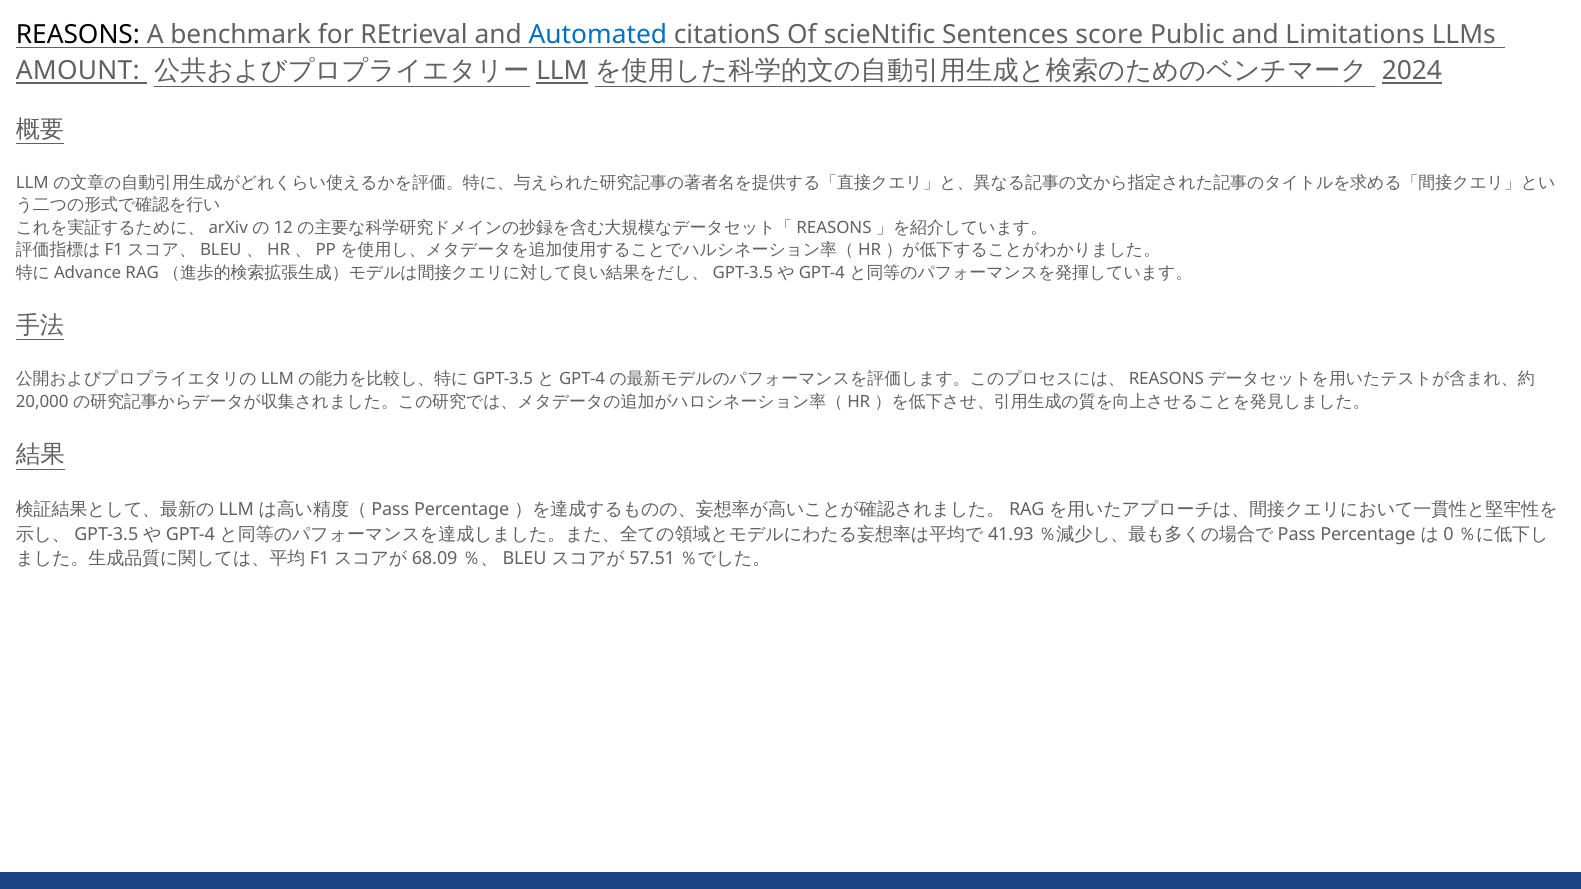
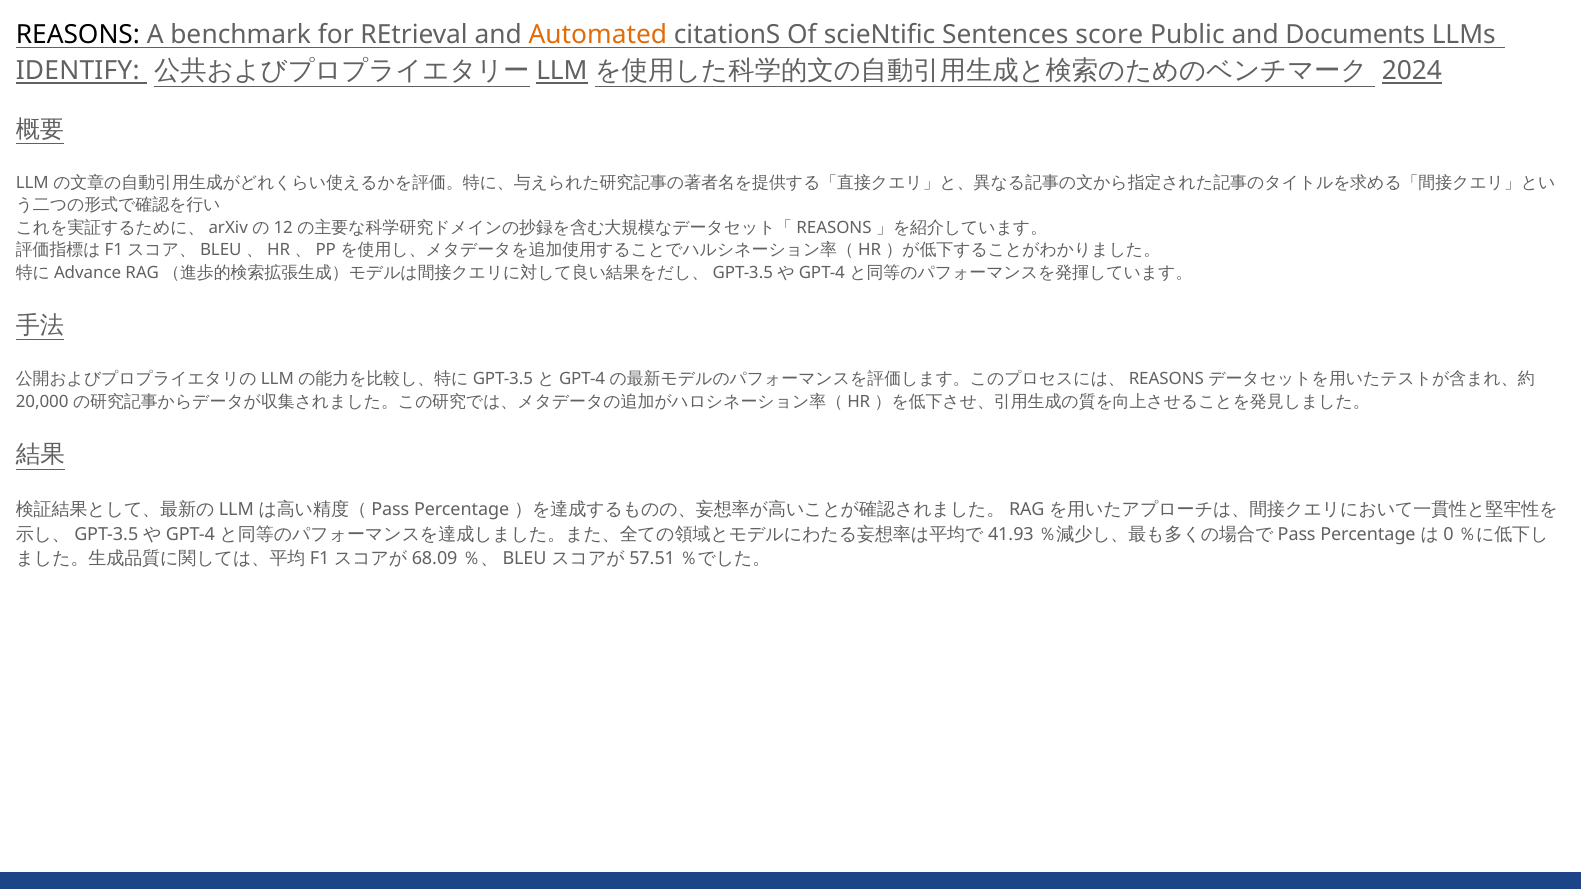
Automated colour: blue -> orange (598, 35)
Limitations: Limitations -> Documents (1355, 35)
AMOUNT: AMOUNT -> IDENTIFY (78, 71)
